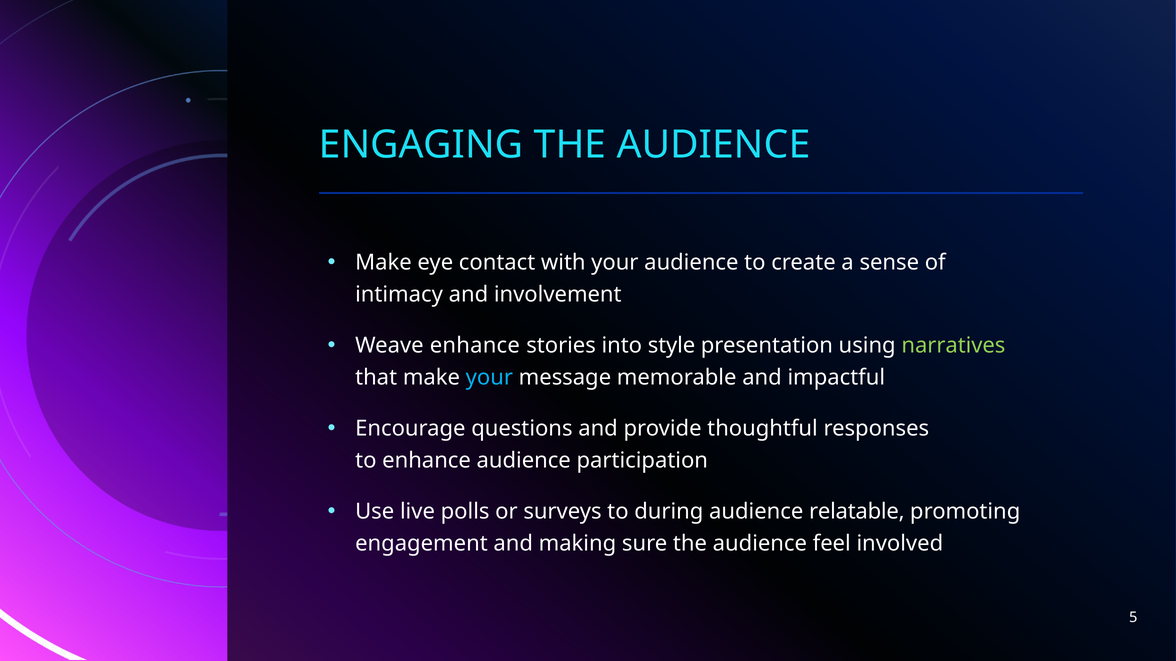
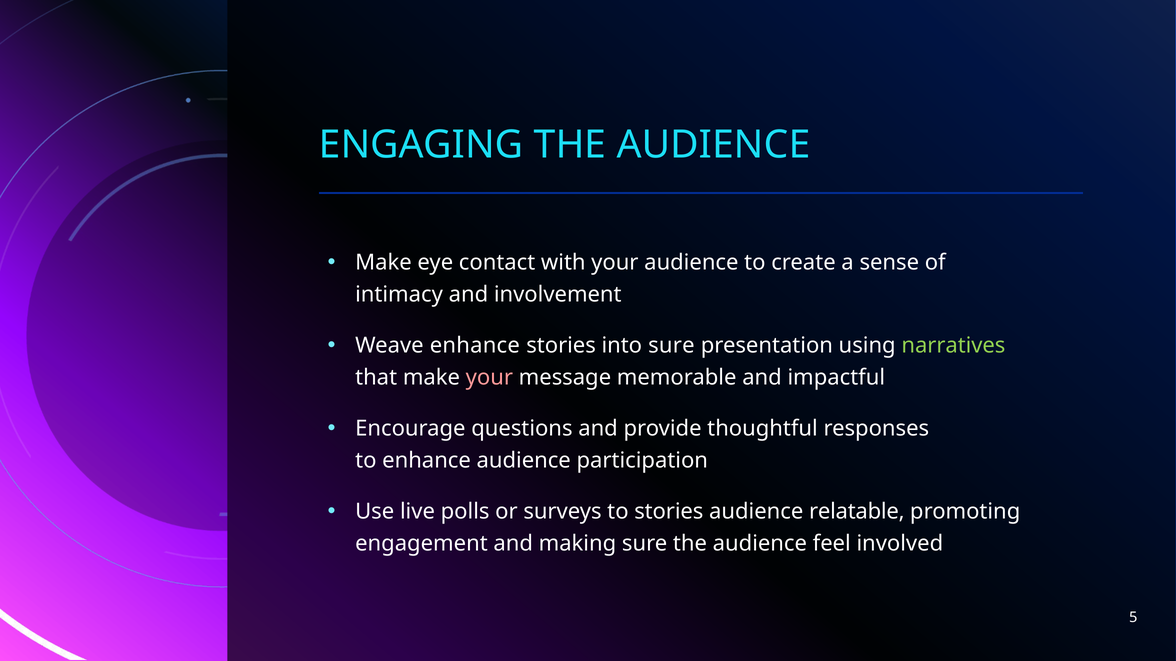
into style: style -> sure (671, 346)
your colour: light blue -> pink (489, 378)
to during: during -> stories (669, 512)
